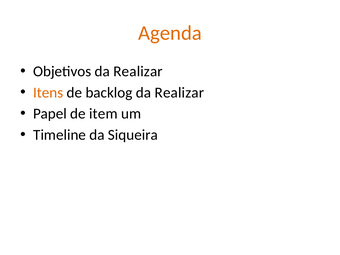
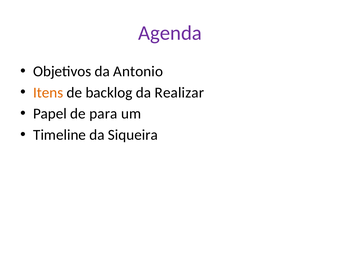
Agenda colour: orange -> purple (170, 33)
Objetivos da Realizar: Realizar -> Antonio (138, 71)
item: item -> para (103, 114)
